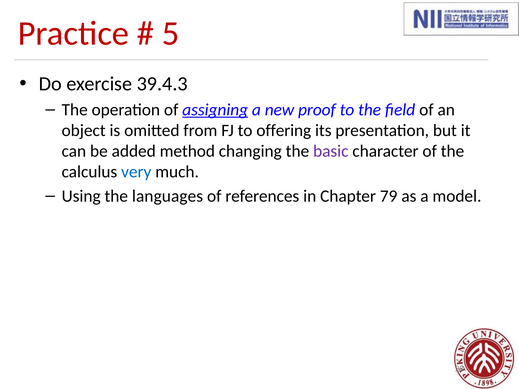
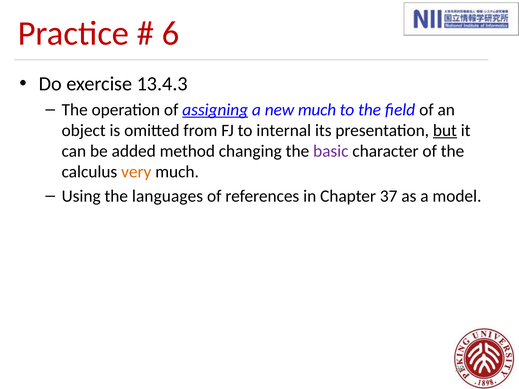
5: 5 -> 6 (171, 33)
39.4.3: 39.4.3 -> 13.4.3 (162, 84)
new proof: proof -> much (317, 110)
offering: offering -> internal (284, 130)
but underline: none -> present (445, 130)
very colour: blue -> orange (136, 172)
79: 79 -> 37 (389, 196)
